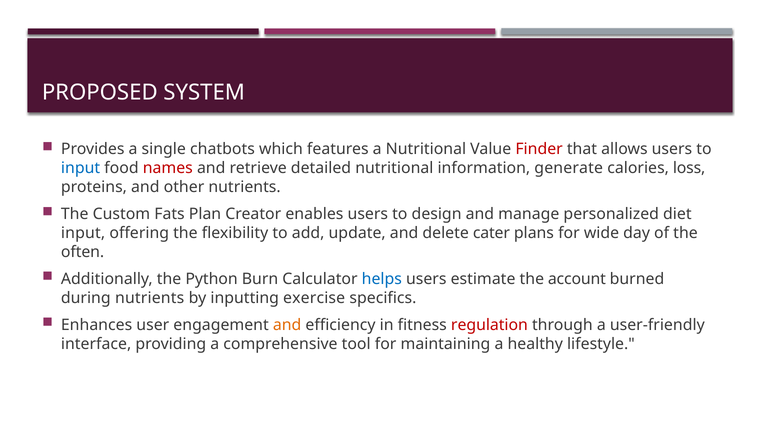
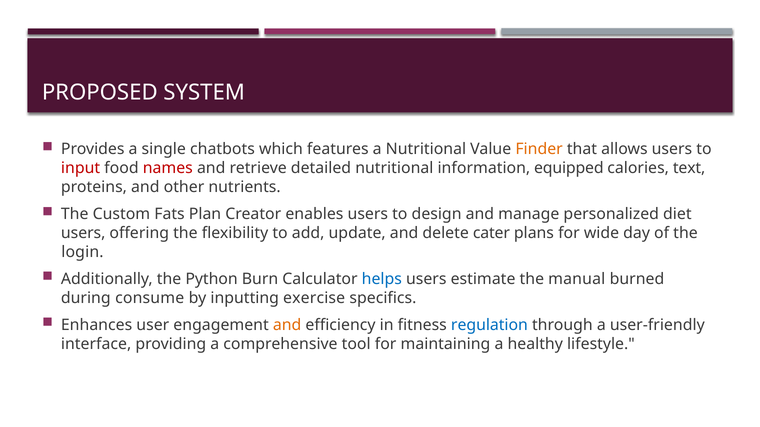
Finder colour: red -> orange (539, 149)
input colour: blue -> red (81, 168)
generate: generate -> equipped (569, 168)
loss: loss -> text (689, 168)
input: input -> users (83, 233)
often: often -> login (82, 252)
account: account -> manual (577, 279)
during nutrients: nutrients -> consume (150, 298)
regulation colour: red -> blue (489, 325)
